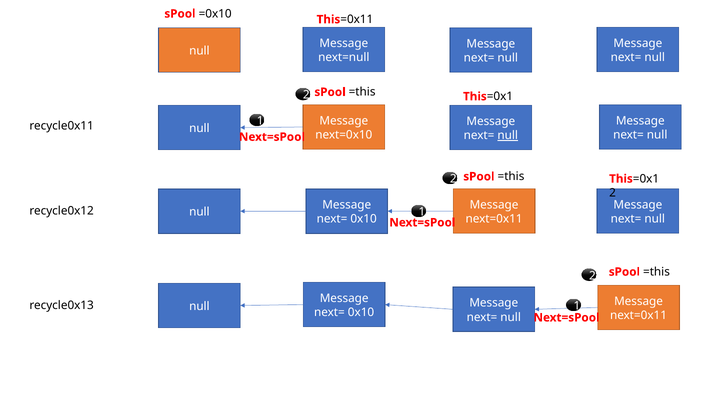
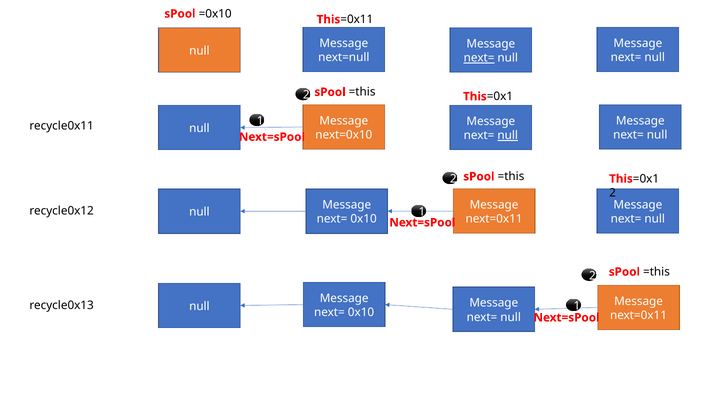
next= underline: none -> present (479, 58)
